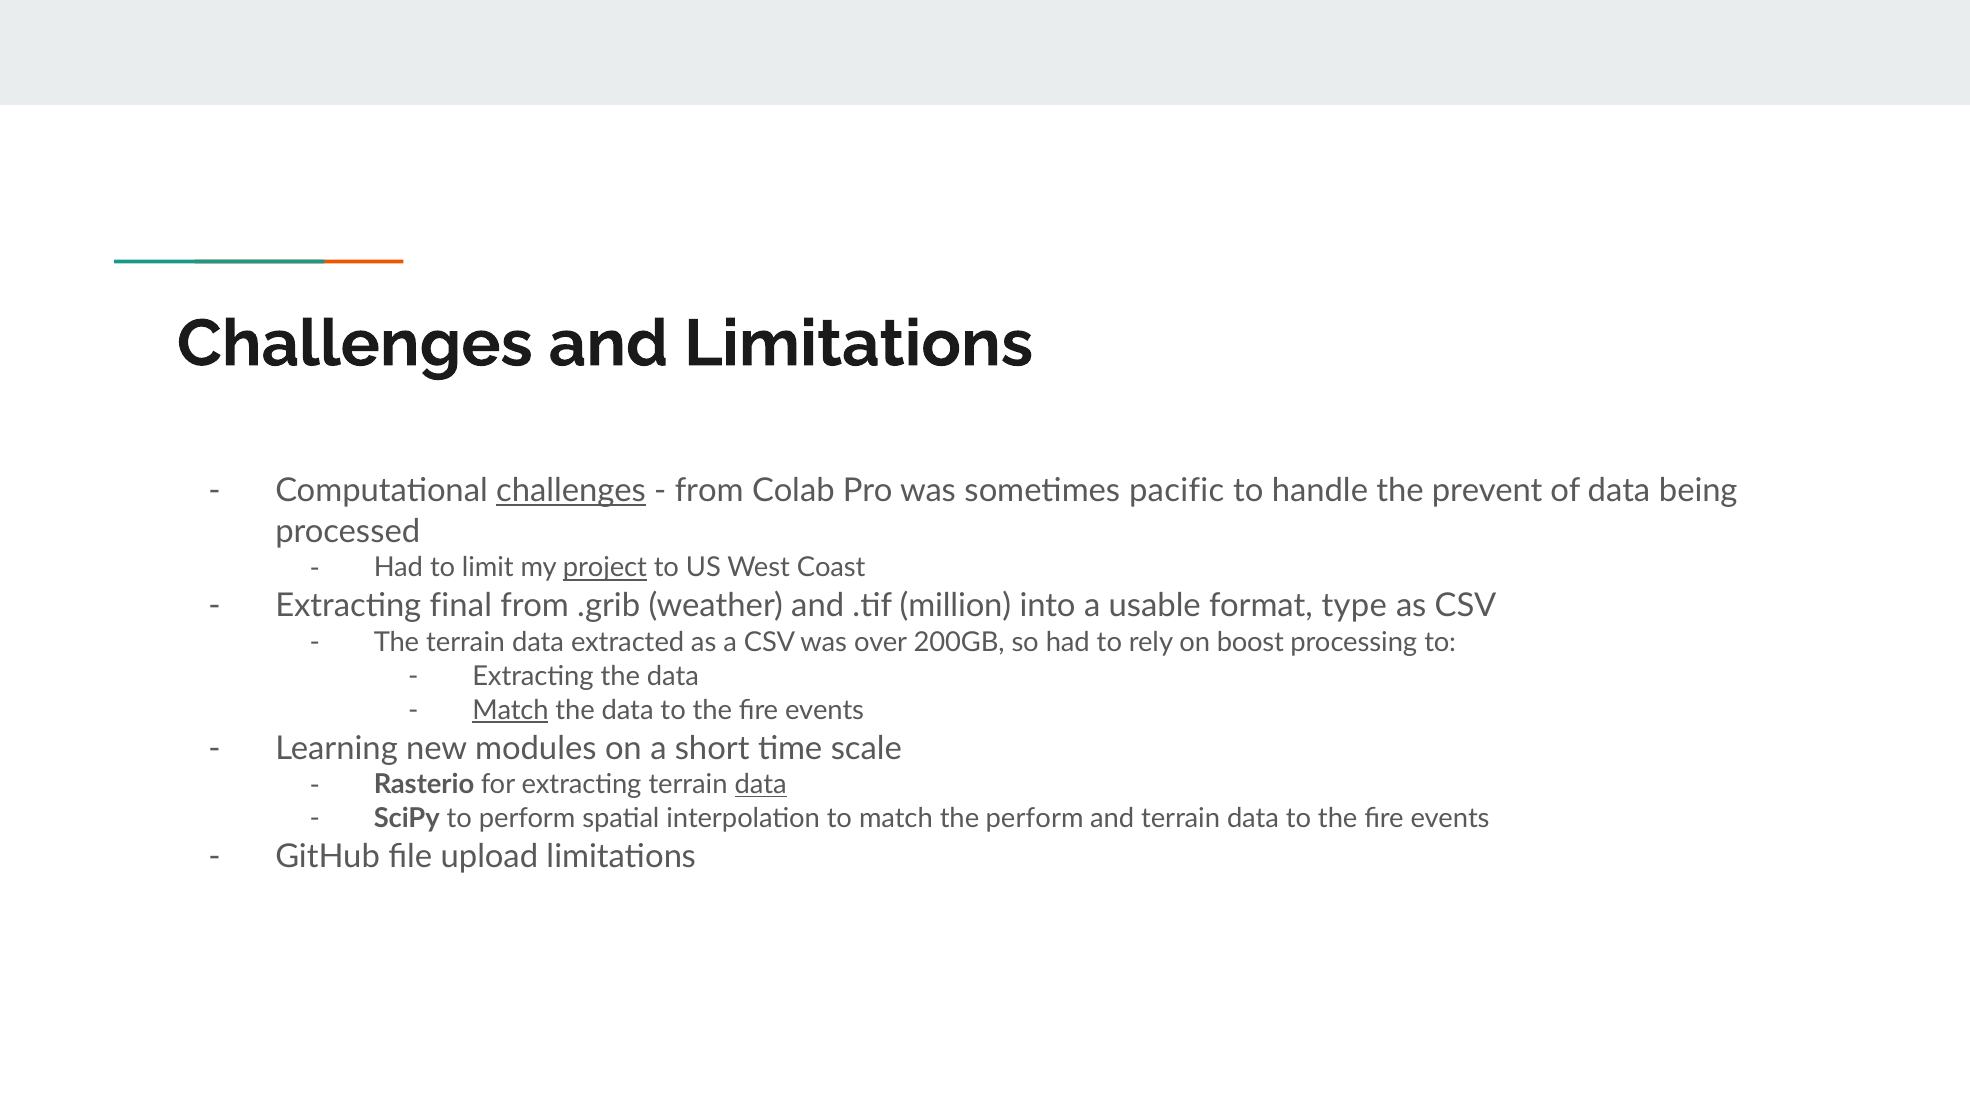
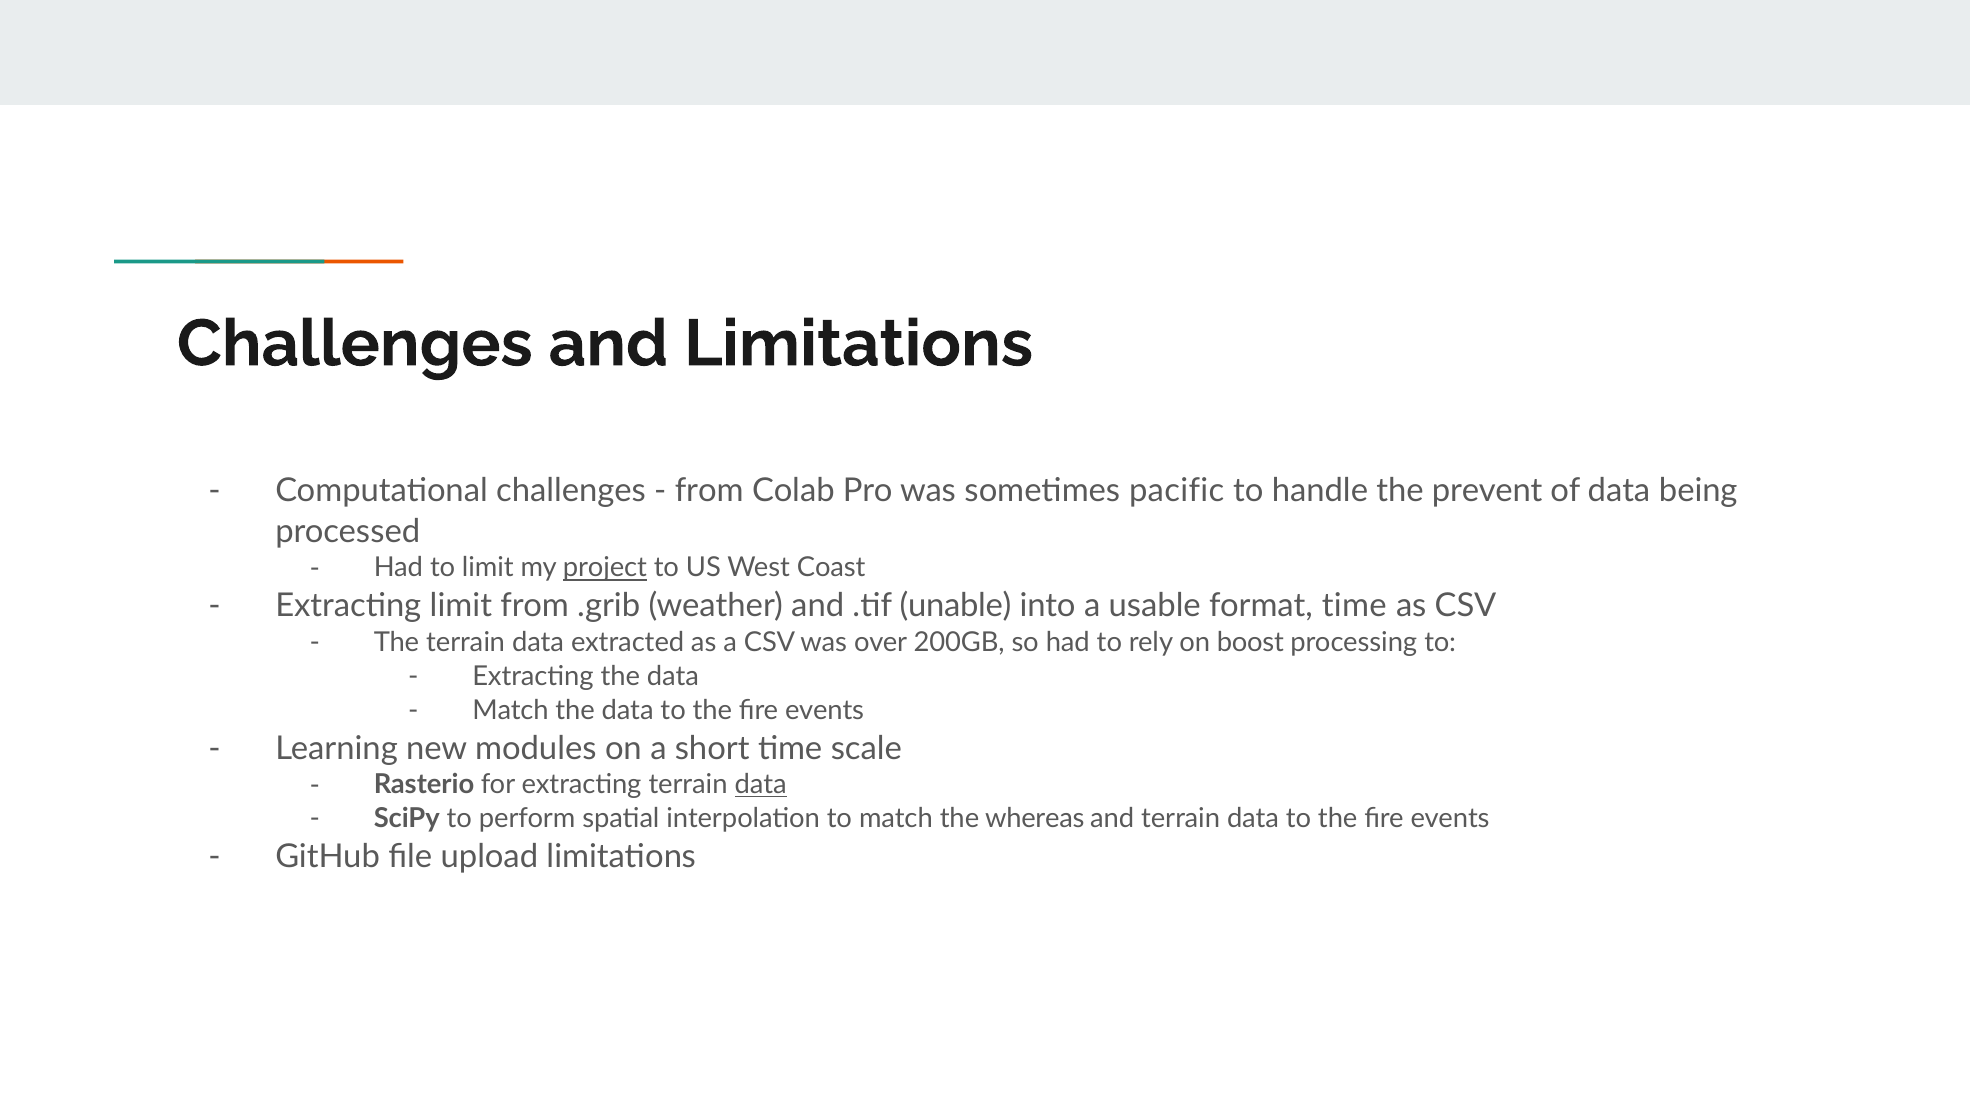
challenges underline: present -> none (571, 491)
Extracting final: final -> limit (461, 606)
million: million -> unable (956, 606)
format type: type -> time (1354, 606)
Match underline: present -> none (510, 710)
the perform: perform -> whereas (1035, 819)
